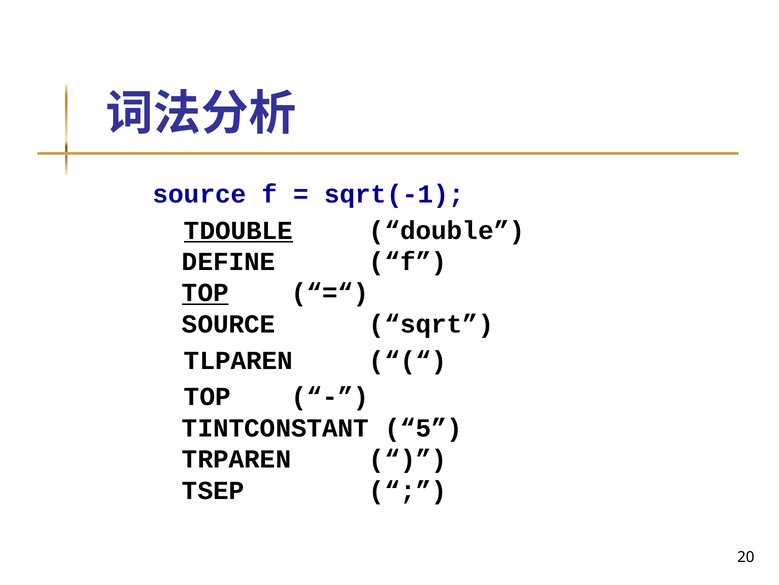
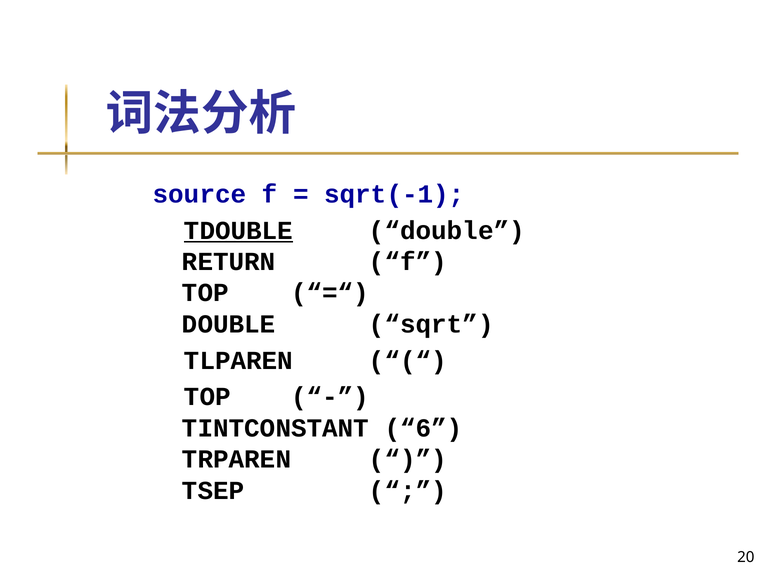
DEFINE: DEFINE -> RETURN (229, 261)
TOP underline: present -> none (205, 293)
SOURCE: SOURCE -> DOUBLE (229, 324)
5: 5 -> 6 (424, 428)
